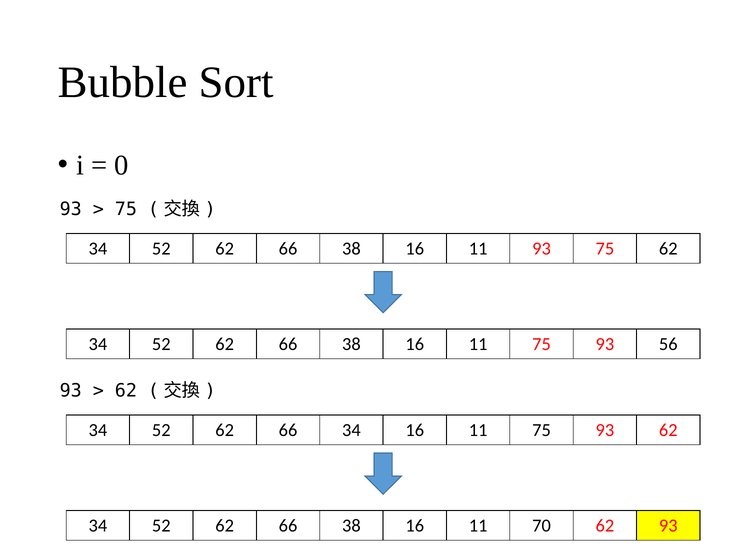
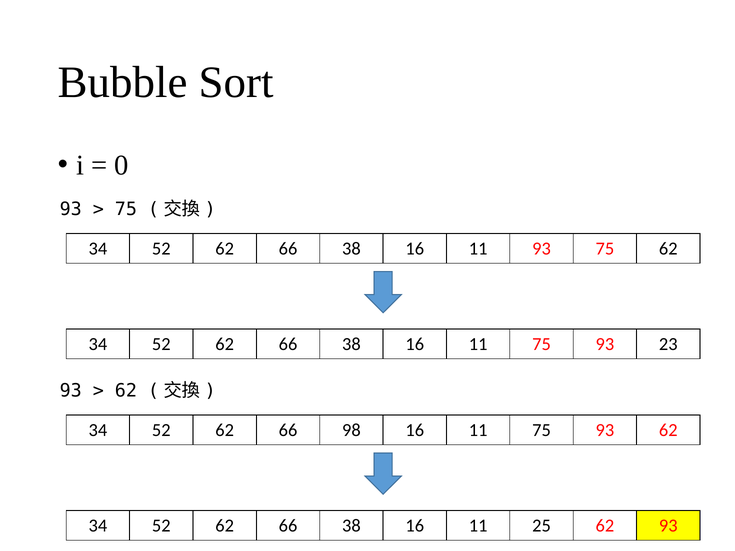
56: 56 -> 23 (668, 344)
66 34: 34 -> 98 (351, 430)
70: 70 -> 25 (542, 526)
